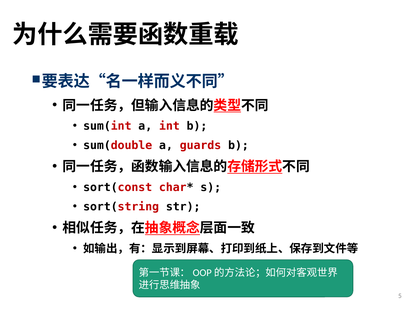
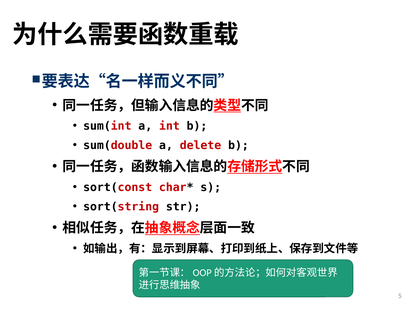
guards: guards -> delete (200, 145)
